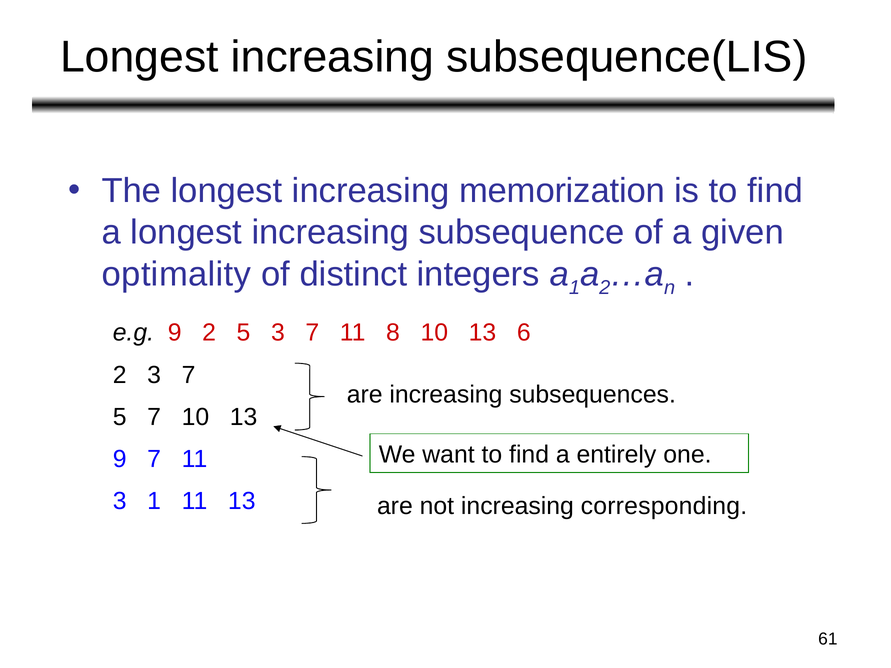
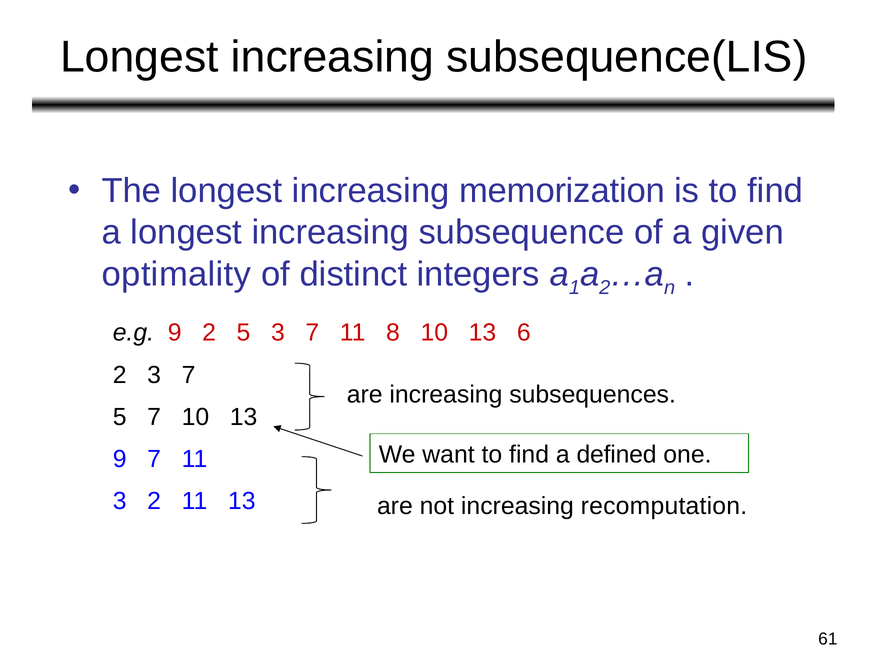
entirely: entirely -> defined (617, 455)
3 1: 1 -> 2 (154, 501)
corresponding: corresponding -> recomputation (664, 506)
